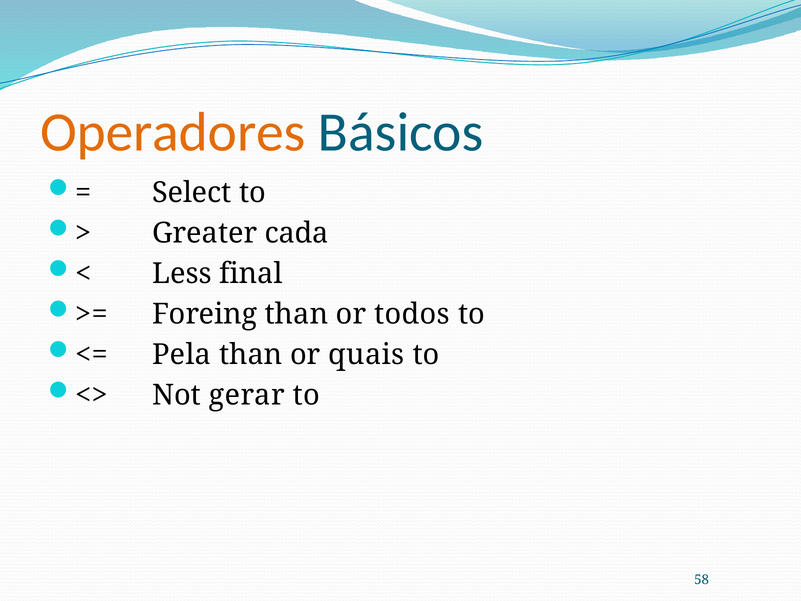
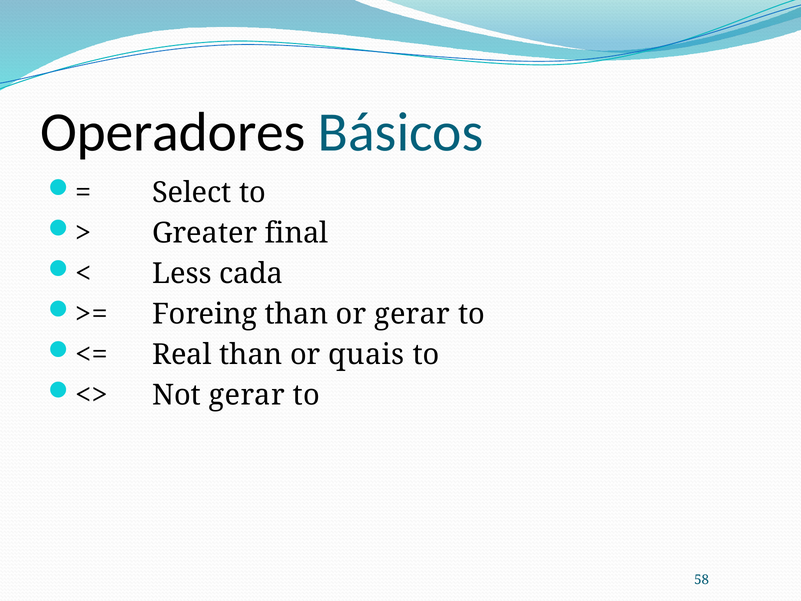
Operadores colour: orange -> black (173, 132)
cada: cada -> final (297, 233)
final: final -> cada (251, 274)
or todos: todos -> gerar (412, 314)
Pela: Pela -> Real (182, 355)
